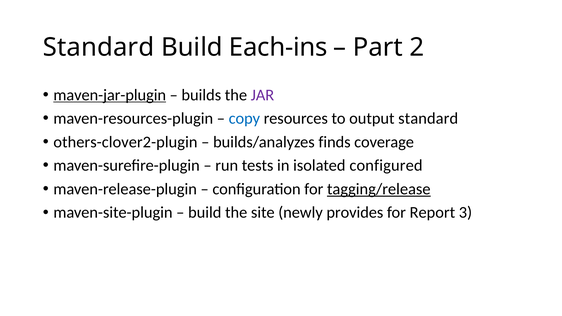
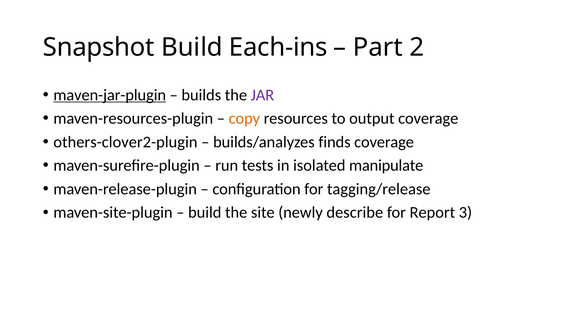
Standard: Standard -> Snapshot (99, 47)
copy colour: blue -> orange (244, 119)
output standard: standard -> coverage (428, 119)
configured: configured -> manipulate (386, 166)
tagging/release underline: present -> none (379, 189)
provides: provides -> describe (355, 213)
